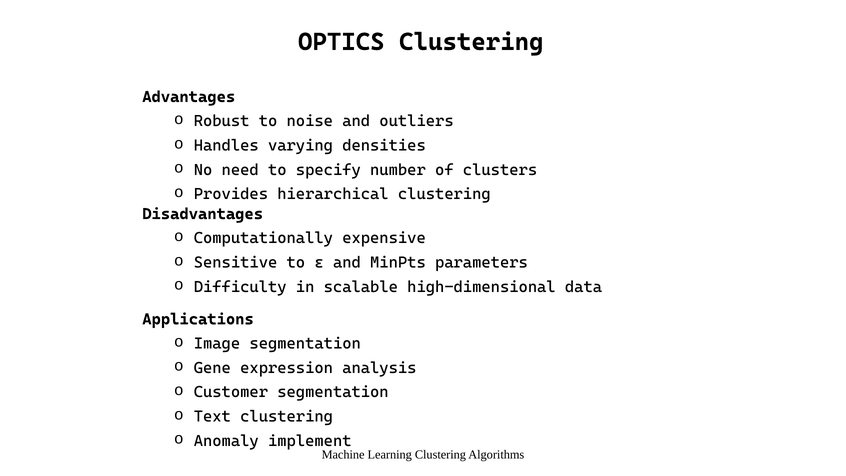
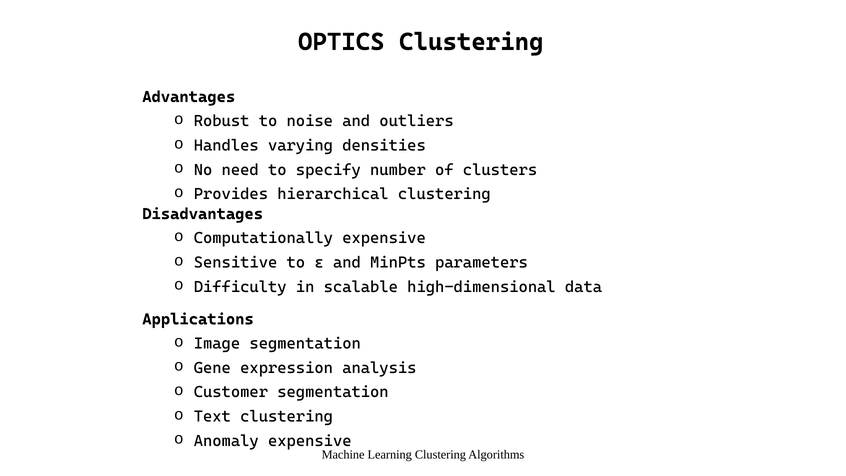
Anomaly implement: implement -> expensive (310, 441)
